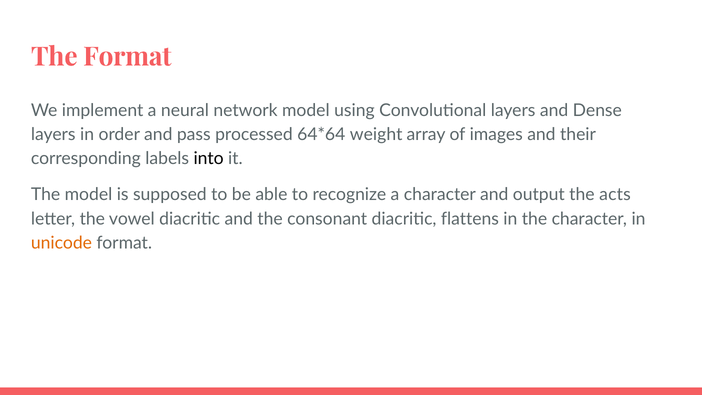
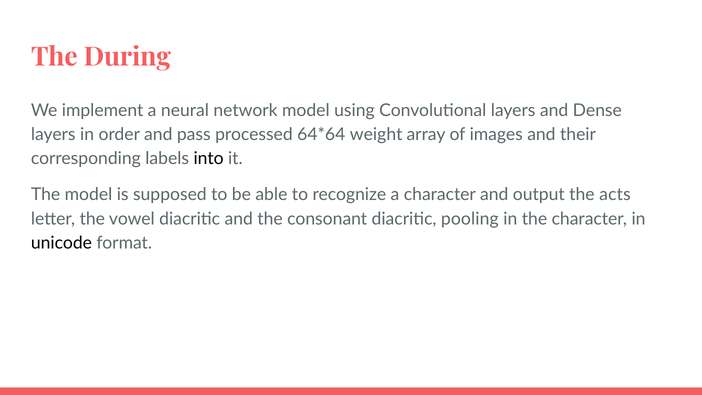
The Format: Format -> During (127, 57)
flattens: flattens -> pooling (470, 219)
unicode colour: orange -> black (61, 243)
